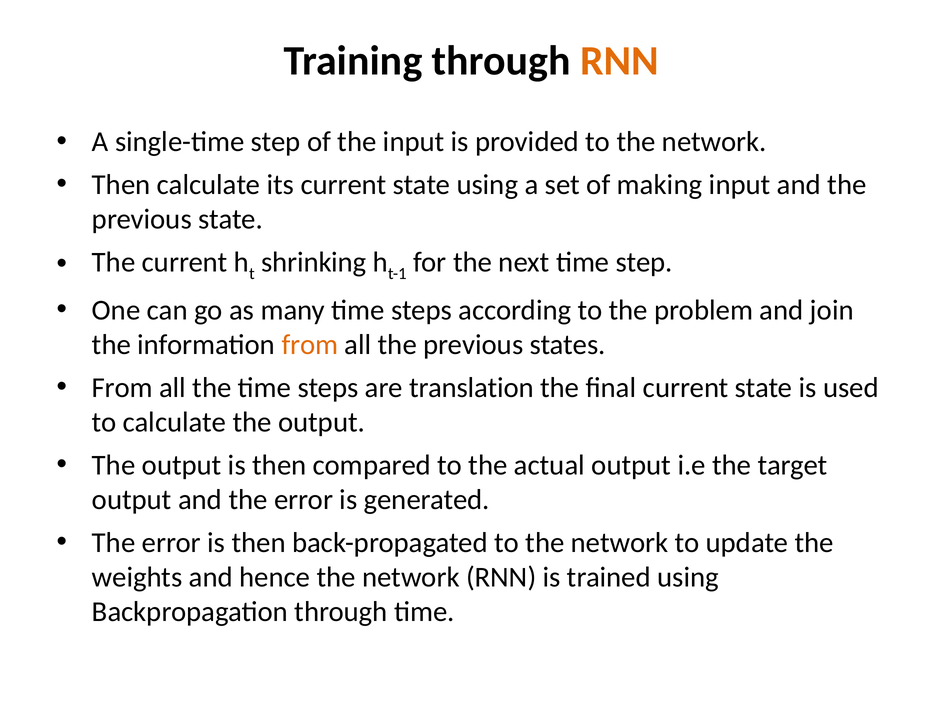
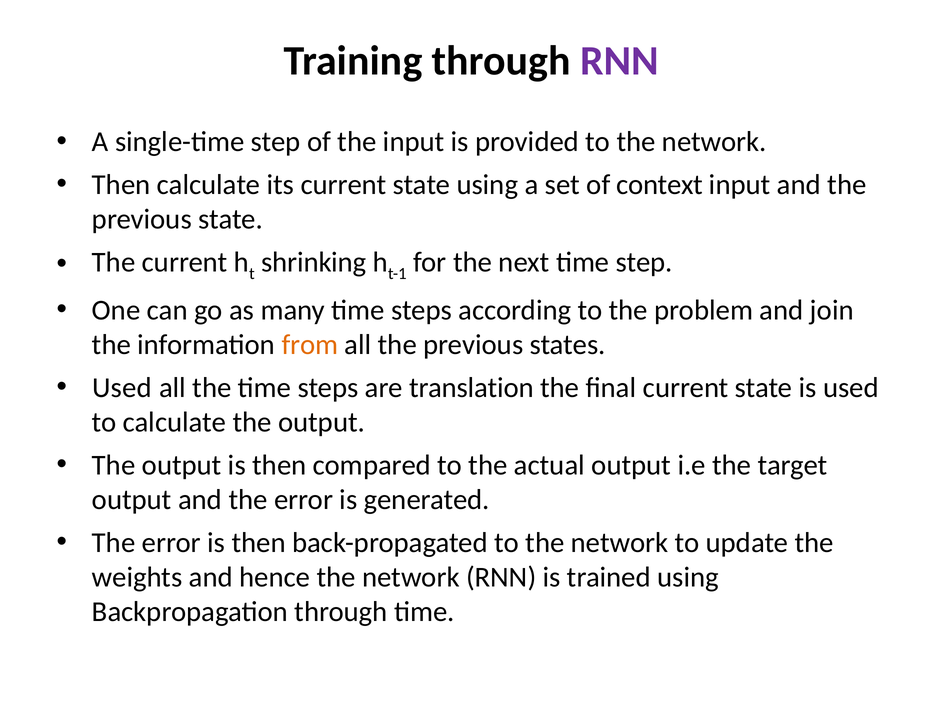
RNN colour: orange -> purple (619, 61)
making: making -> context (660, 185)
From: From -> Used (122, 388)
